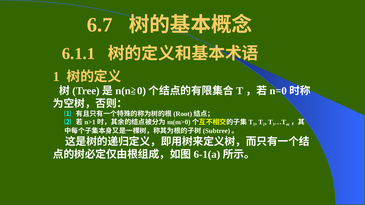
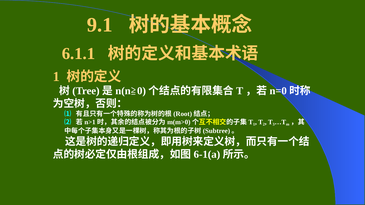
6.7: 6.7 -> 9.1 (100, 25)
